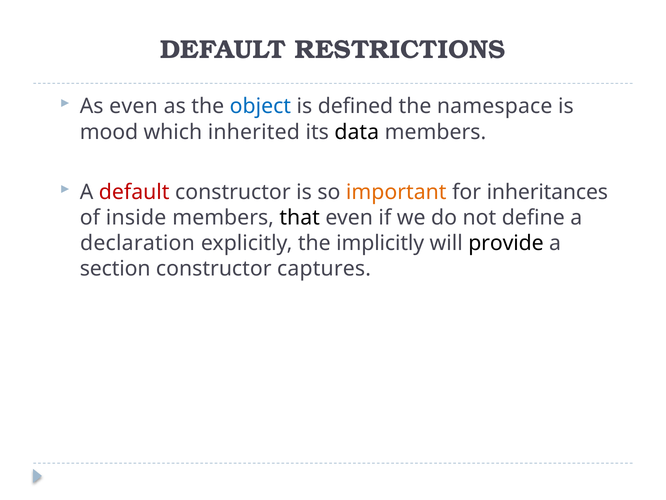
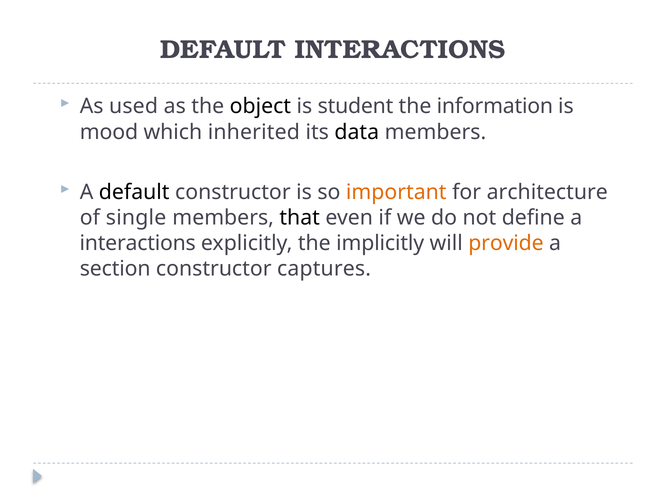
DEFAULT RESTRICTIONS: RESTRICTIONS -> INTERACTIONS (400, 50)
As even: even -> used (134, 106)
object colour: blue -> black (260, 106)
defined: defined -> student (356, 106)
namespace: namespace -> information (495, 106)
default colour: red -> black (134, 192)
inheritances: inheritances -> architecture (547, 192)
inside: inside -> single (136, 218)
declaration: declaration -> interactions (138, 243)
provide colour: black -> orange (506, 243)
